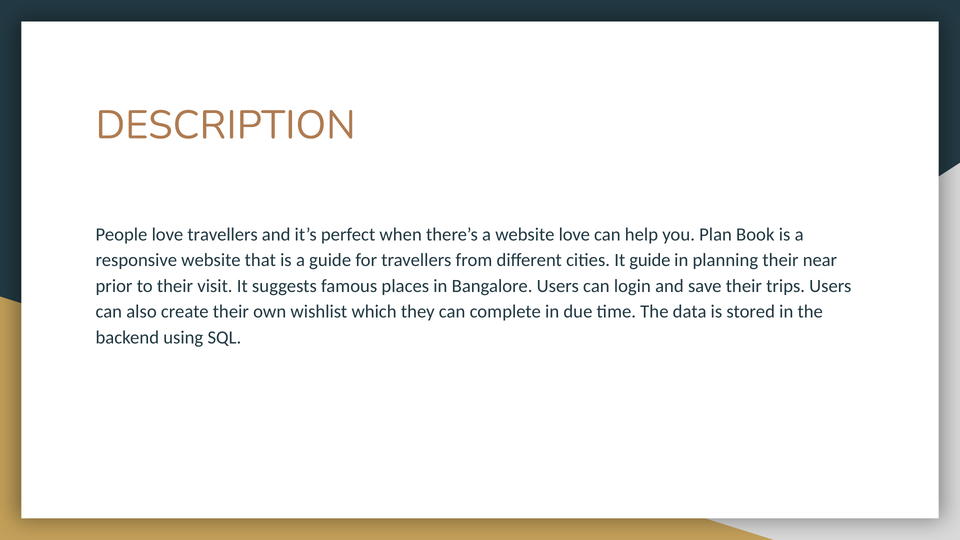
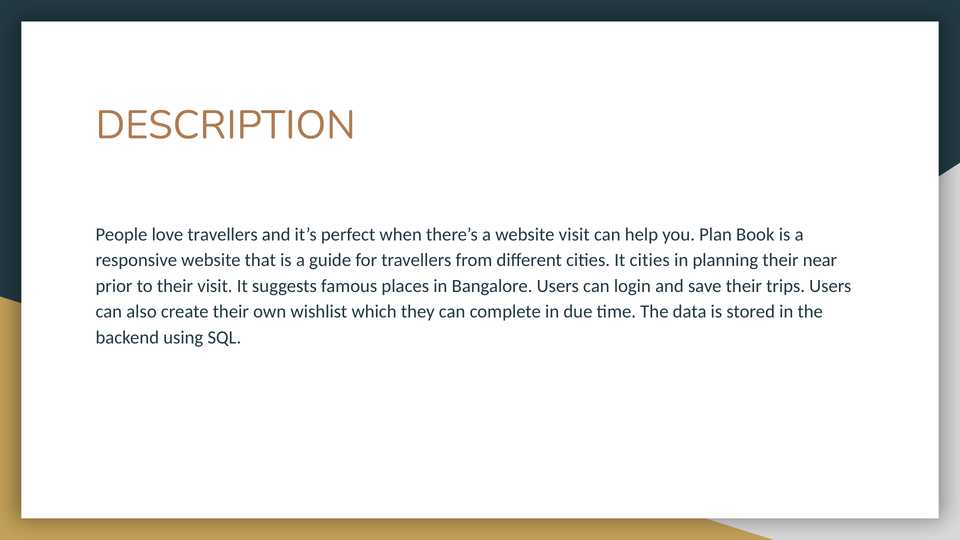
website love: love -> visit (574, 234)
It guide: guide -> cities (650, 260)
